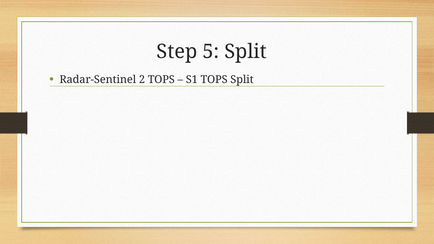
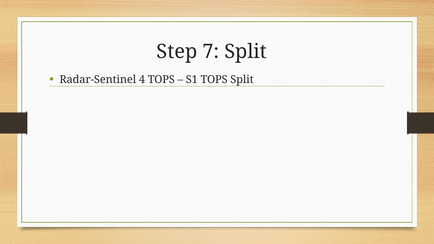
5: 5 -> 7 (211, 52)
2: 2 -> 4 (142, 80)
